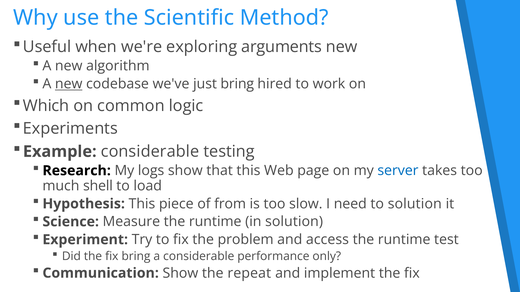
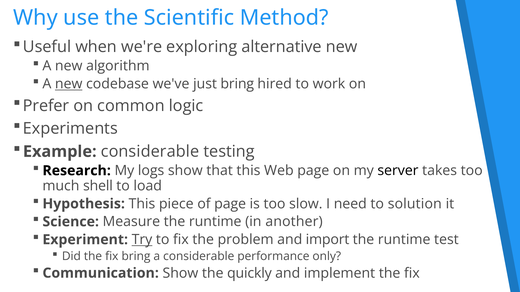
arguments: arguments -> alternative (282, 47)
Which: Which -> Prefer (46, 106)
server colour: blue -> black (398, 171)
of from: from -> page (230, 204)
in solution: solution -> another (294, 222)
Try underline: none -> present (142, 240)
access: access -> import (328, 240)
repeat: repeat -> quickly (249, 273)
